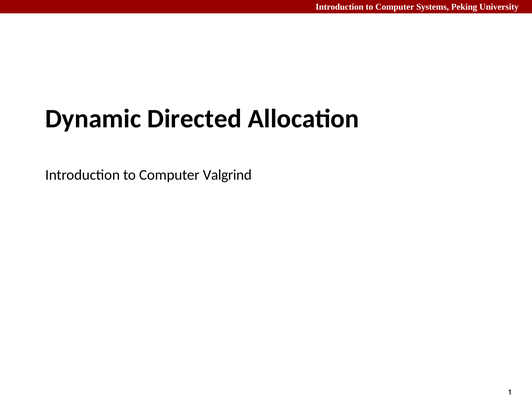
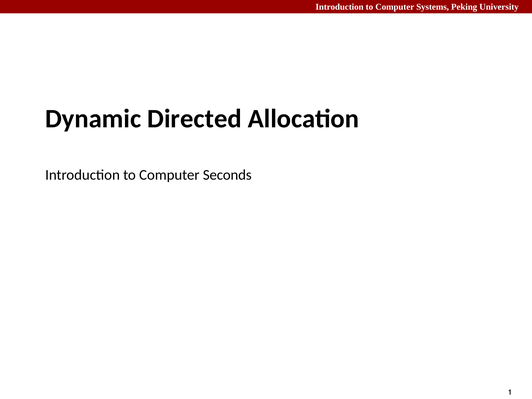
Valgrind: Valgrind -> Seconds (227, 175)
